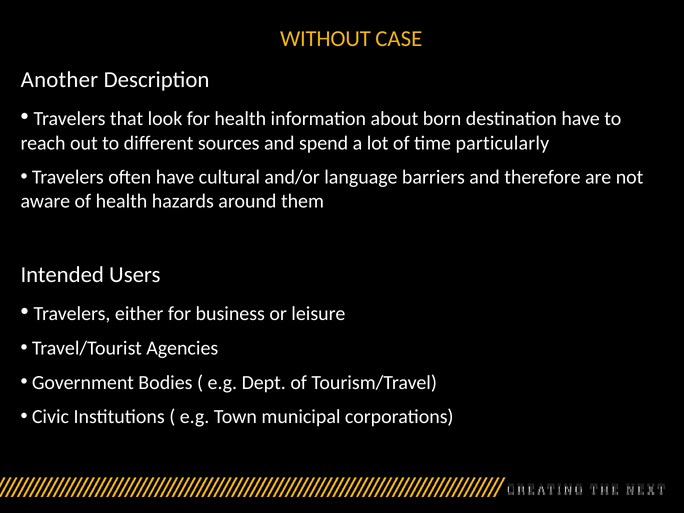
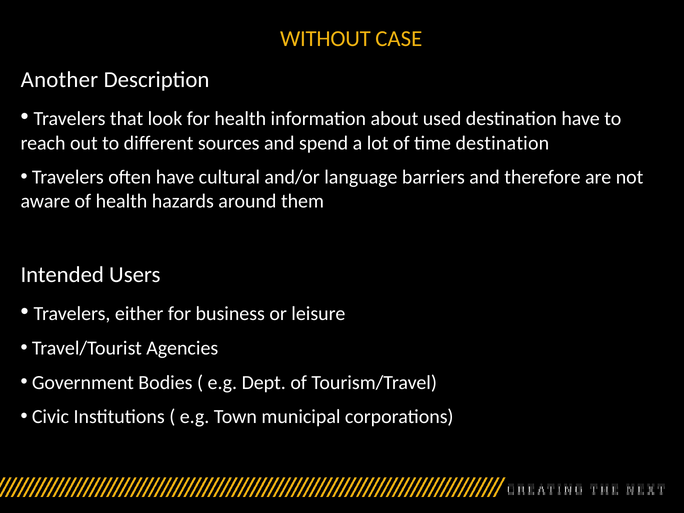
born: born -> used (442, 119)
time particularly: particularly -> destination (502, 143)
